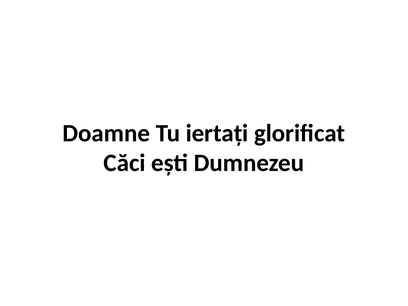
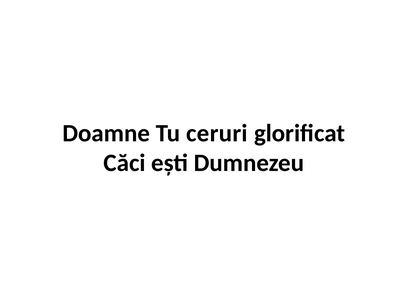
iertați: iertați -> ceruri (217, 133)
